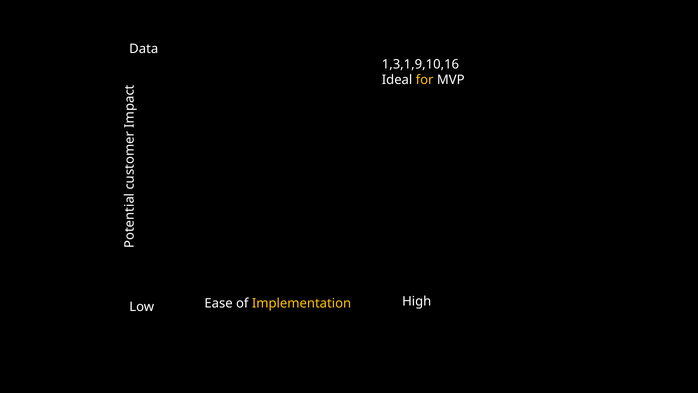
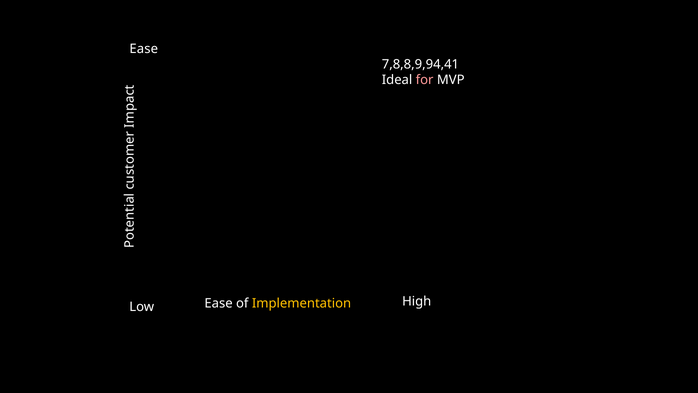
Data: Data -> Ease (144, 49)
1,3,1,9,10,16: 1,3,1,9,10,16 -> 7,8,8,9,94,41 (420, 64)
for colour: yellow -> pink (425, 80)
